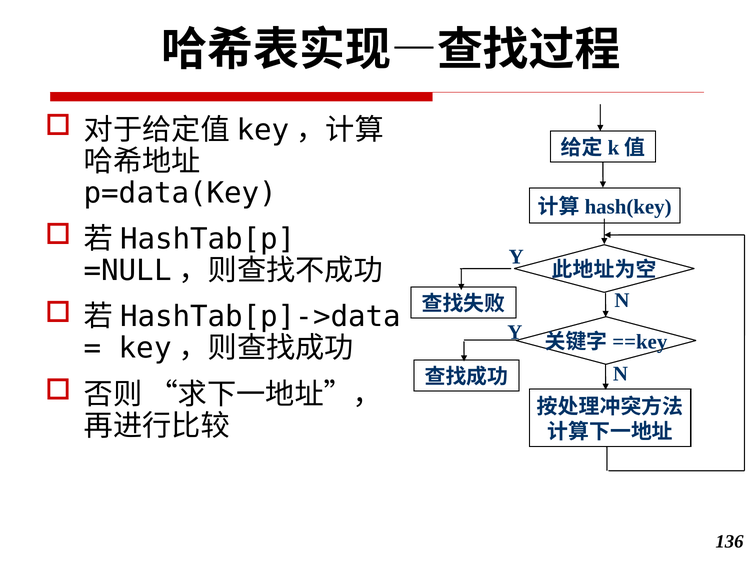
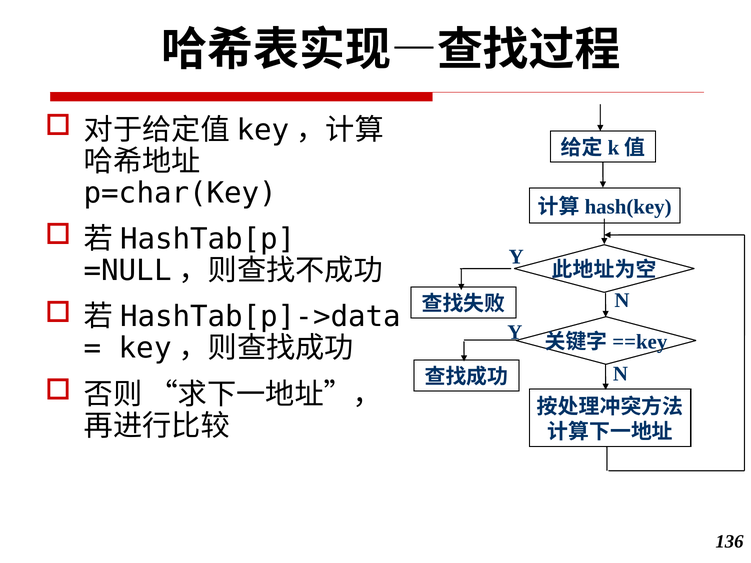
p=data(Key: p=data(Key -> p=char(Key (180, 193)
